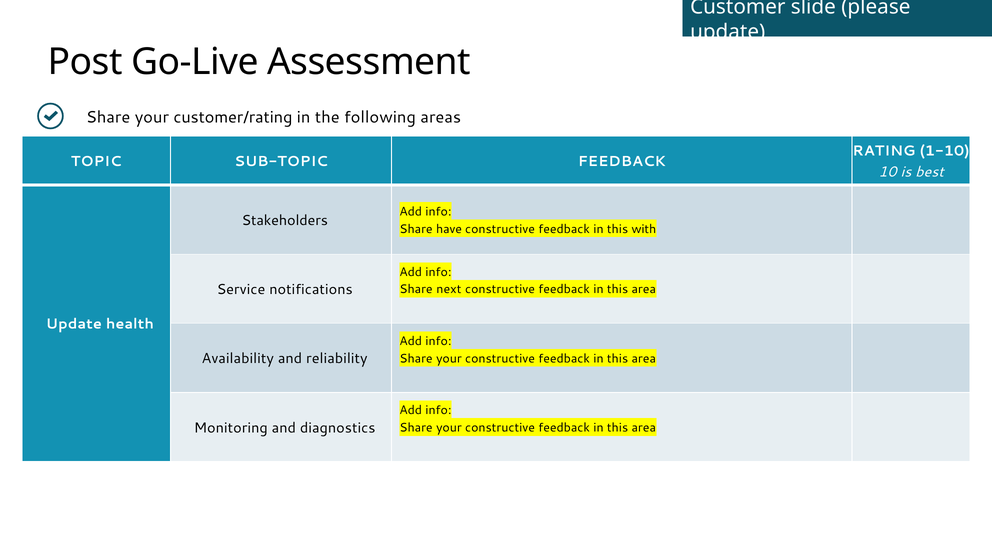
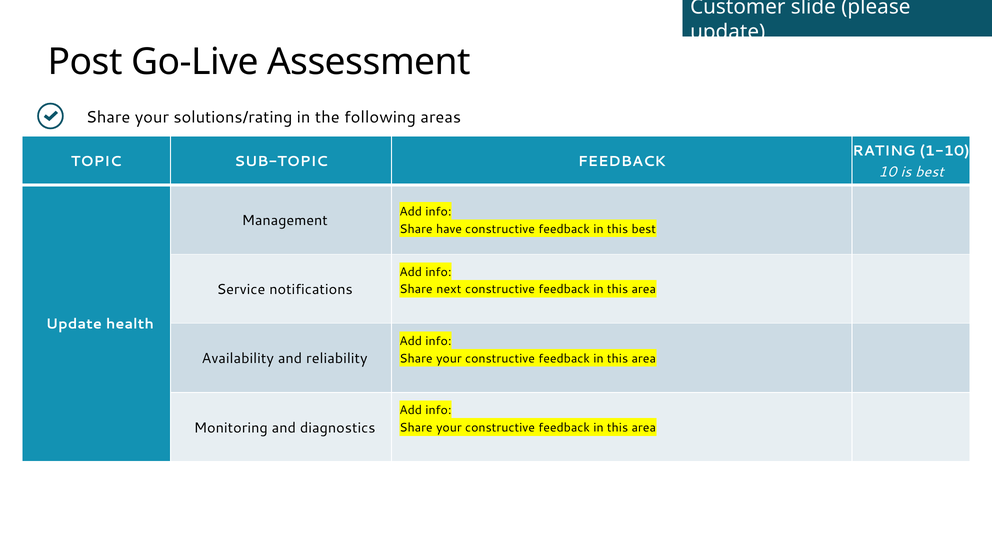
customer/rating: customer/rating -> solutions/rating (233, 117)
Stakeholders: Stakeholders -> Management (285, 220)
this with: with -> best (644, 229)
